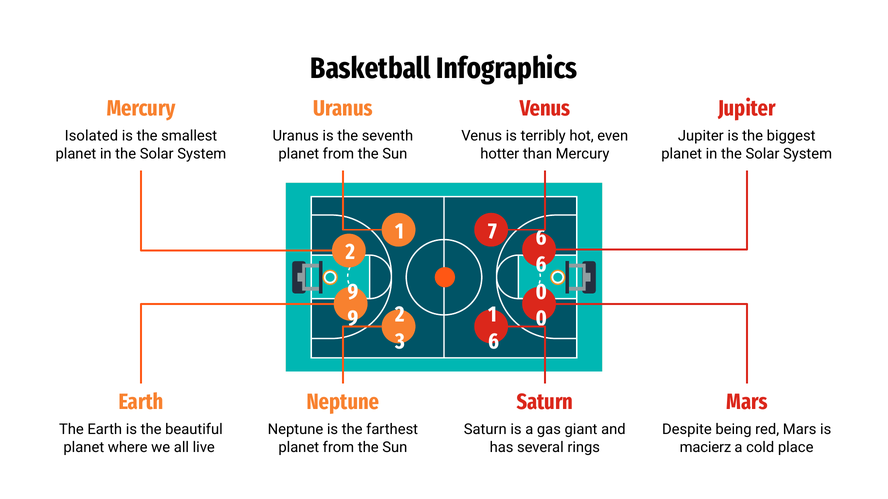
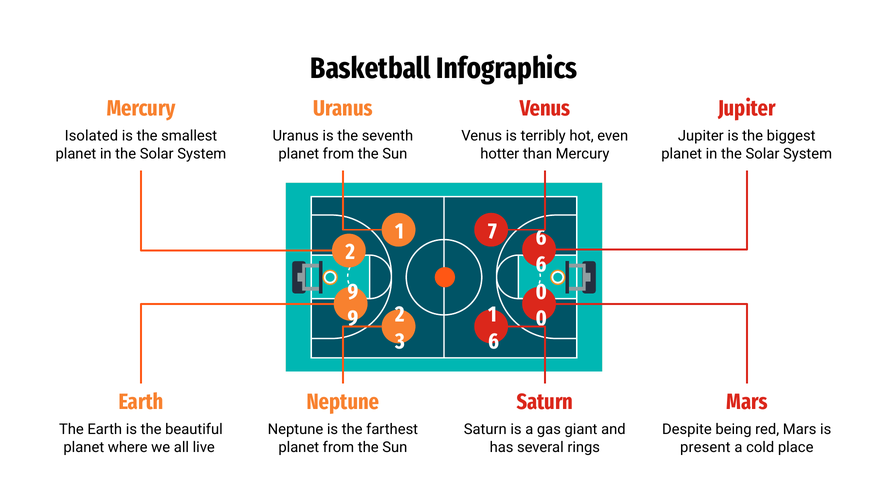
macierz: macierz -> present (705, 448)
